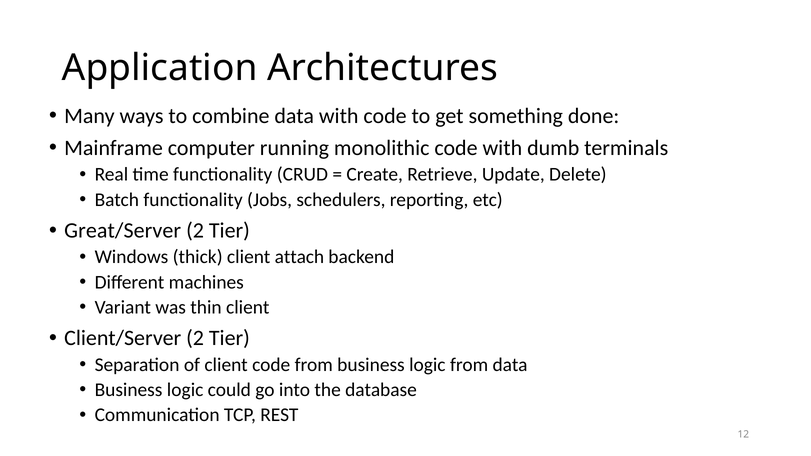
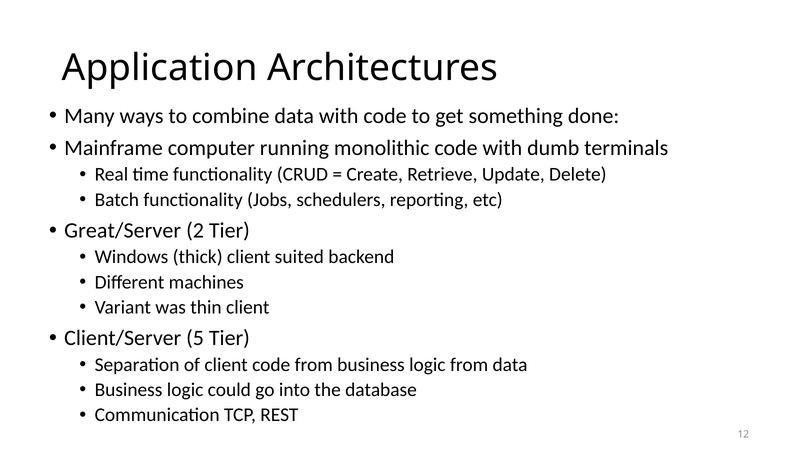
attach: attach -> suited (299, 257)
Client/Server 2: 2 -> 5 (195, 338)
